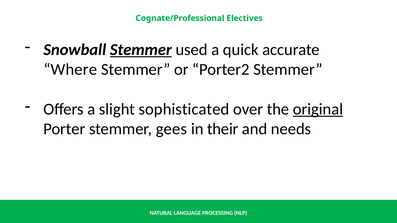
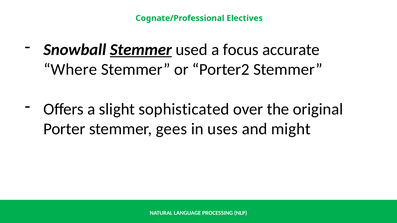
quick: quick -> focus (241, 50)
original underline: present -> none (318, 109)
their: their -> uses (223, 129)
needs: needs -> might (291, 129)
